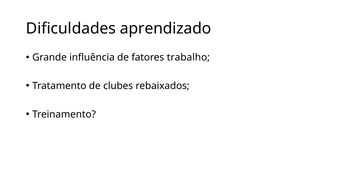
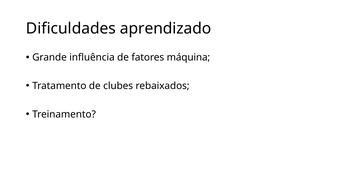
trabalho: trabalho -> máquina (188, 57)
